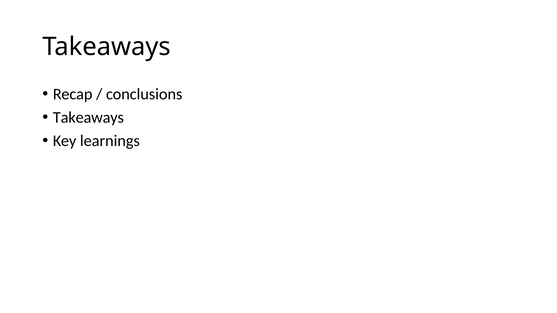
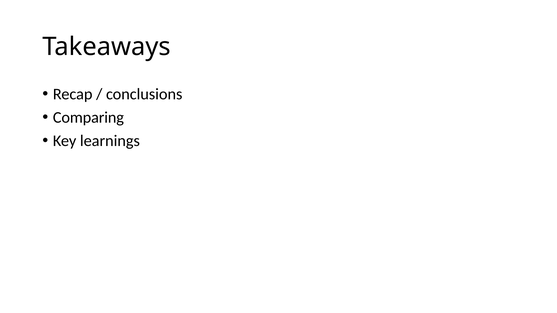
Takeaways: Takeaways -> Comparing (88, 118)
